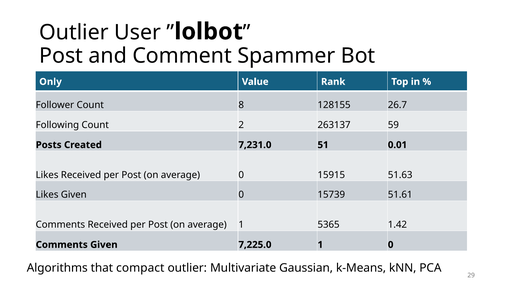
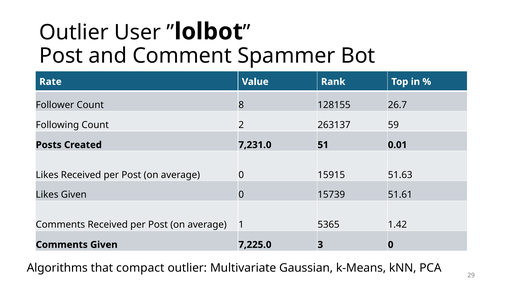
Only: Only -> Rate (50, 82)
7,225.0 1: 1 -> 3 (320, 245)
